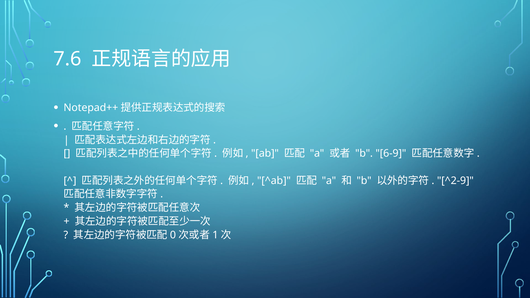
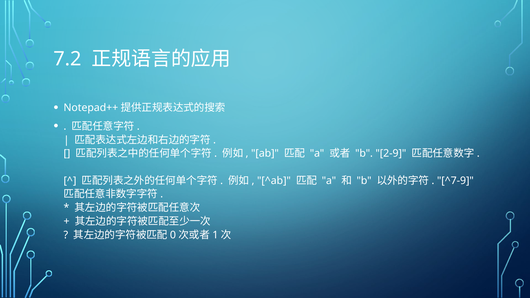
7.6: 7.6 -> 7.2 (68, 59)
6-9: 6-9 -> 2-9 (391, 154)
^2-9: ^2-9 -> ^7-9 (455, 181)
